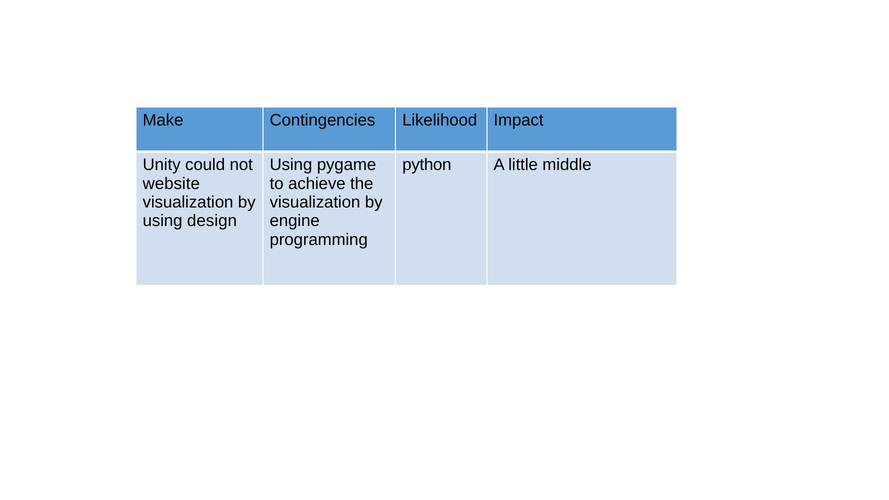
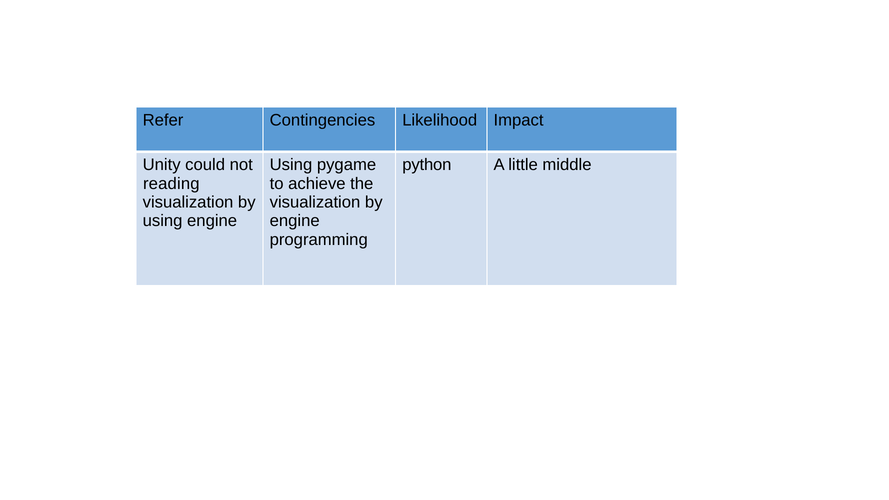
Make: Make -> Refer (163, 120)
website: website -> reading (171, 184)
using design: design -> engine (212, 221)
